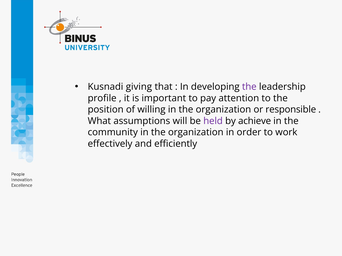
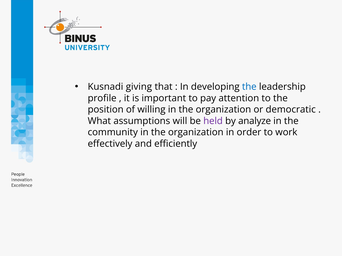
the colour: purple -> blue (249, 87)
responsible: responsible -> democratic (291, 110)
achieve: achieve -> analyze (255, 121)
